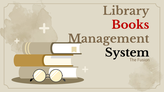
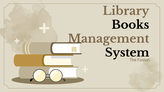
Books colour: red -> black (130, 25)
